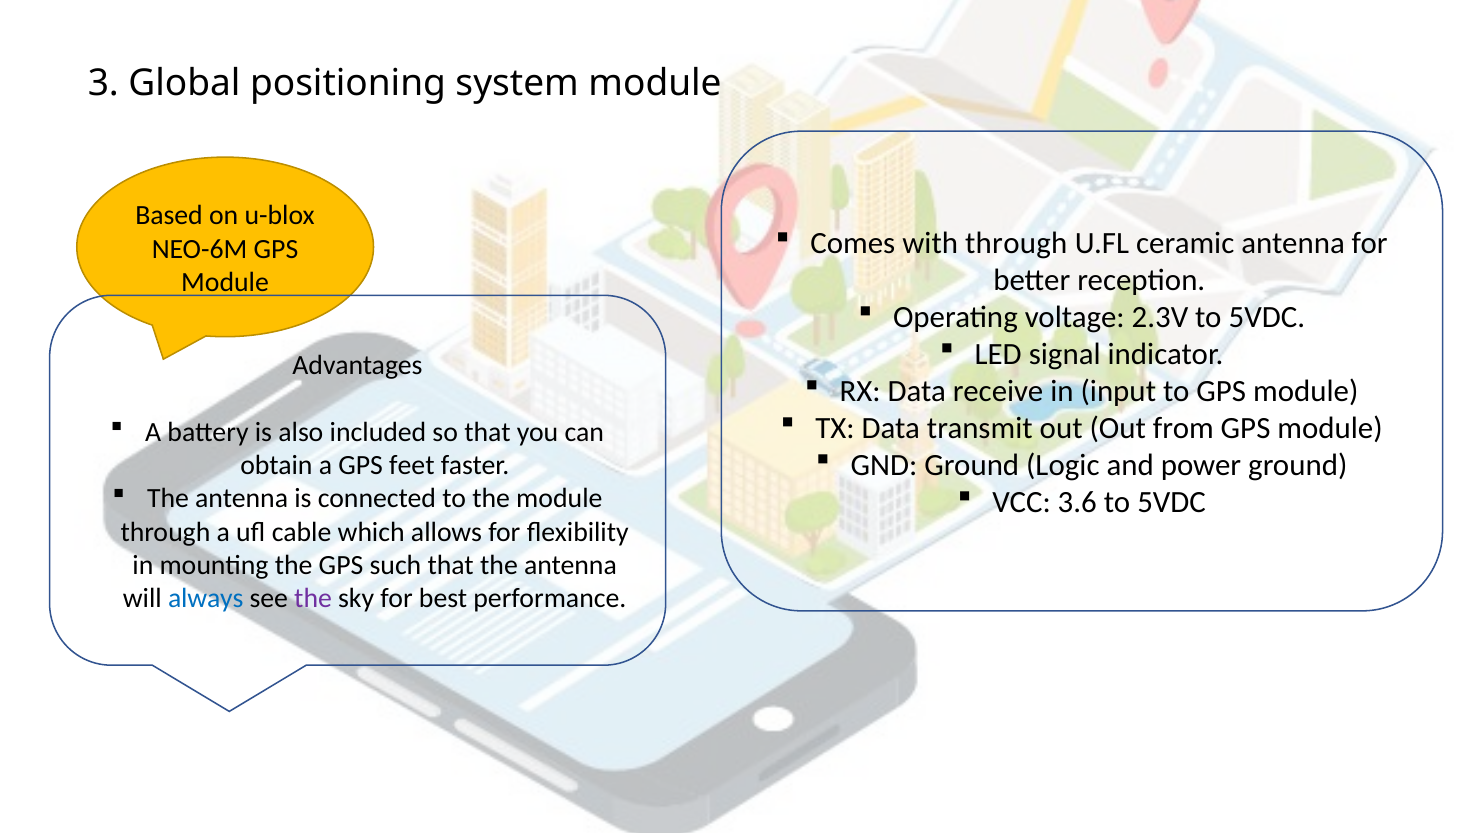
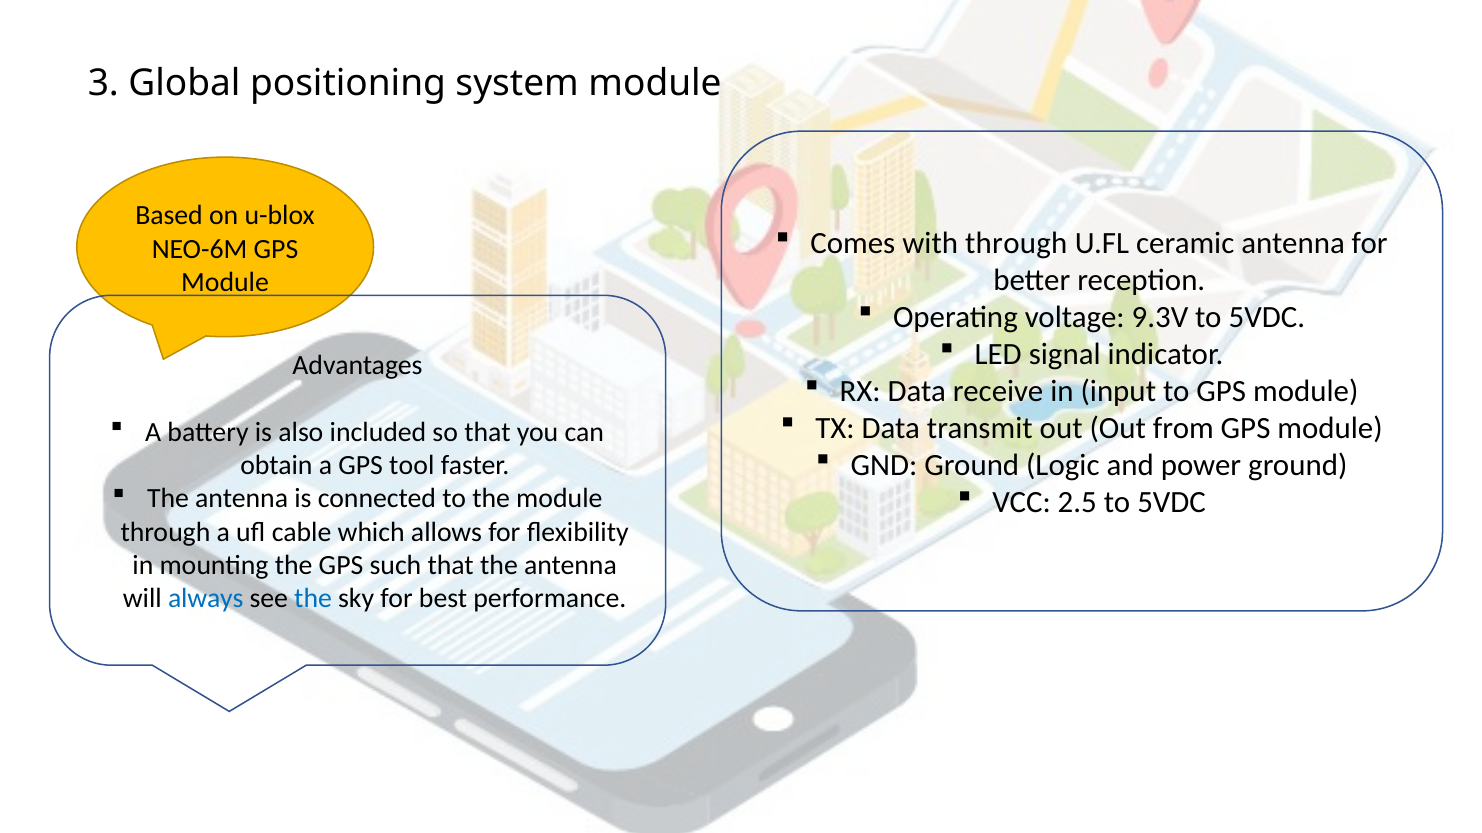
2.3V: 2.3V -> 9.3V (1160, 318)
feet: feet -> tool (412, 466)
3.6: 3.6 -> 2.5 (1077, 503)
the colour: purple -> blue (313, 599)
